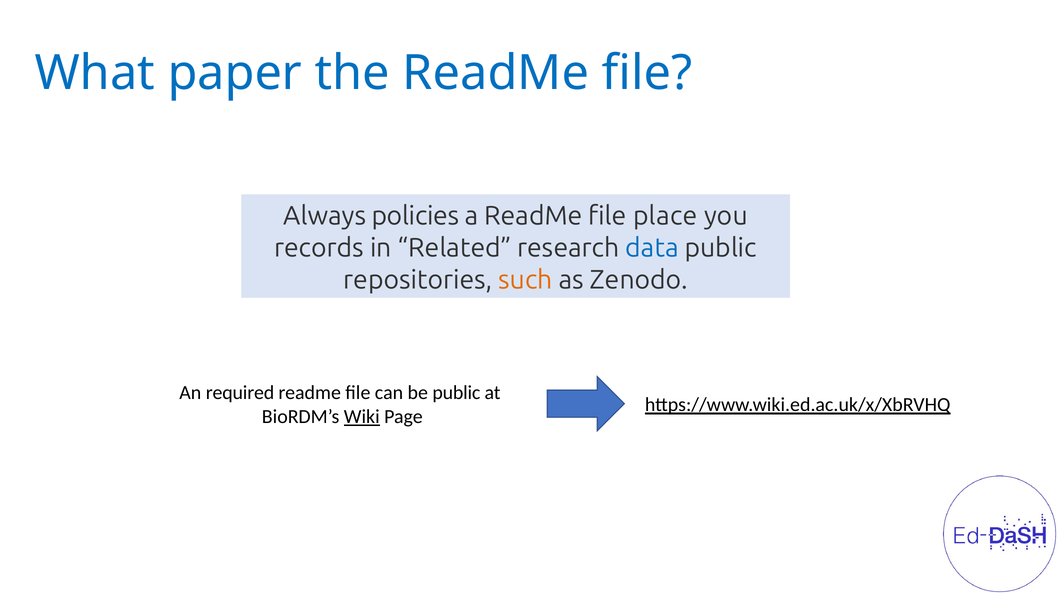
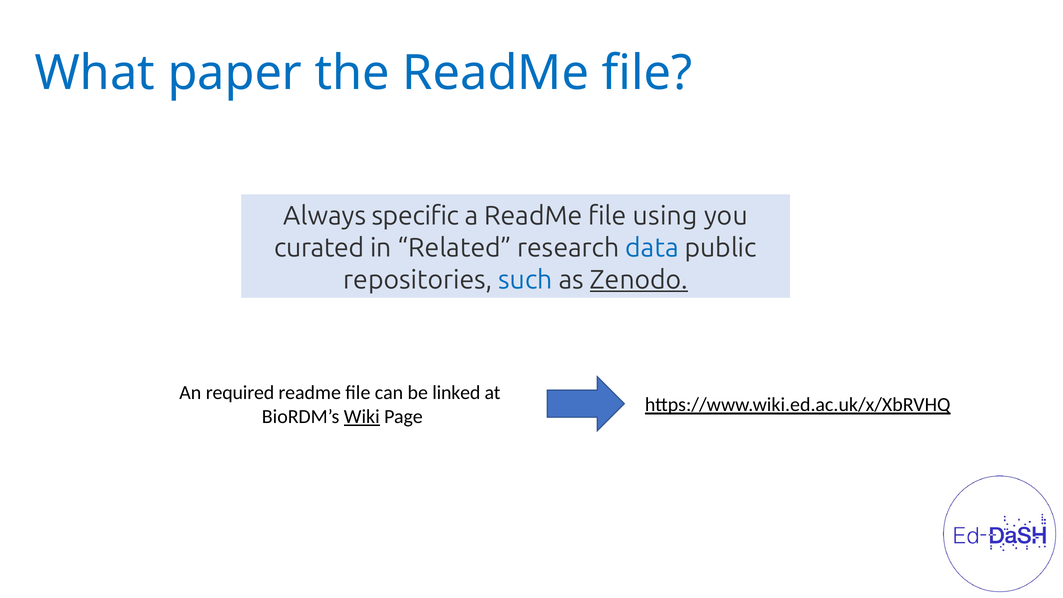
policies: policies -> specific (415, 216)
place: place -> using (665, 216)
records: records -> curated (319, 248)
such colour: orange -> blue (526, 280)
Zenodo underline: none -> present (639, 280)
be public: public -> linked (456, 393)
